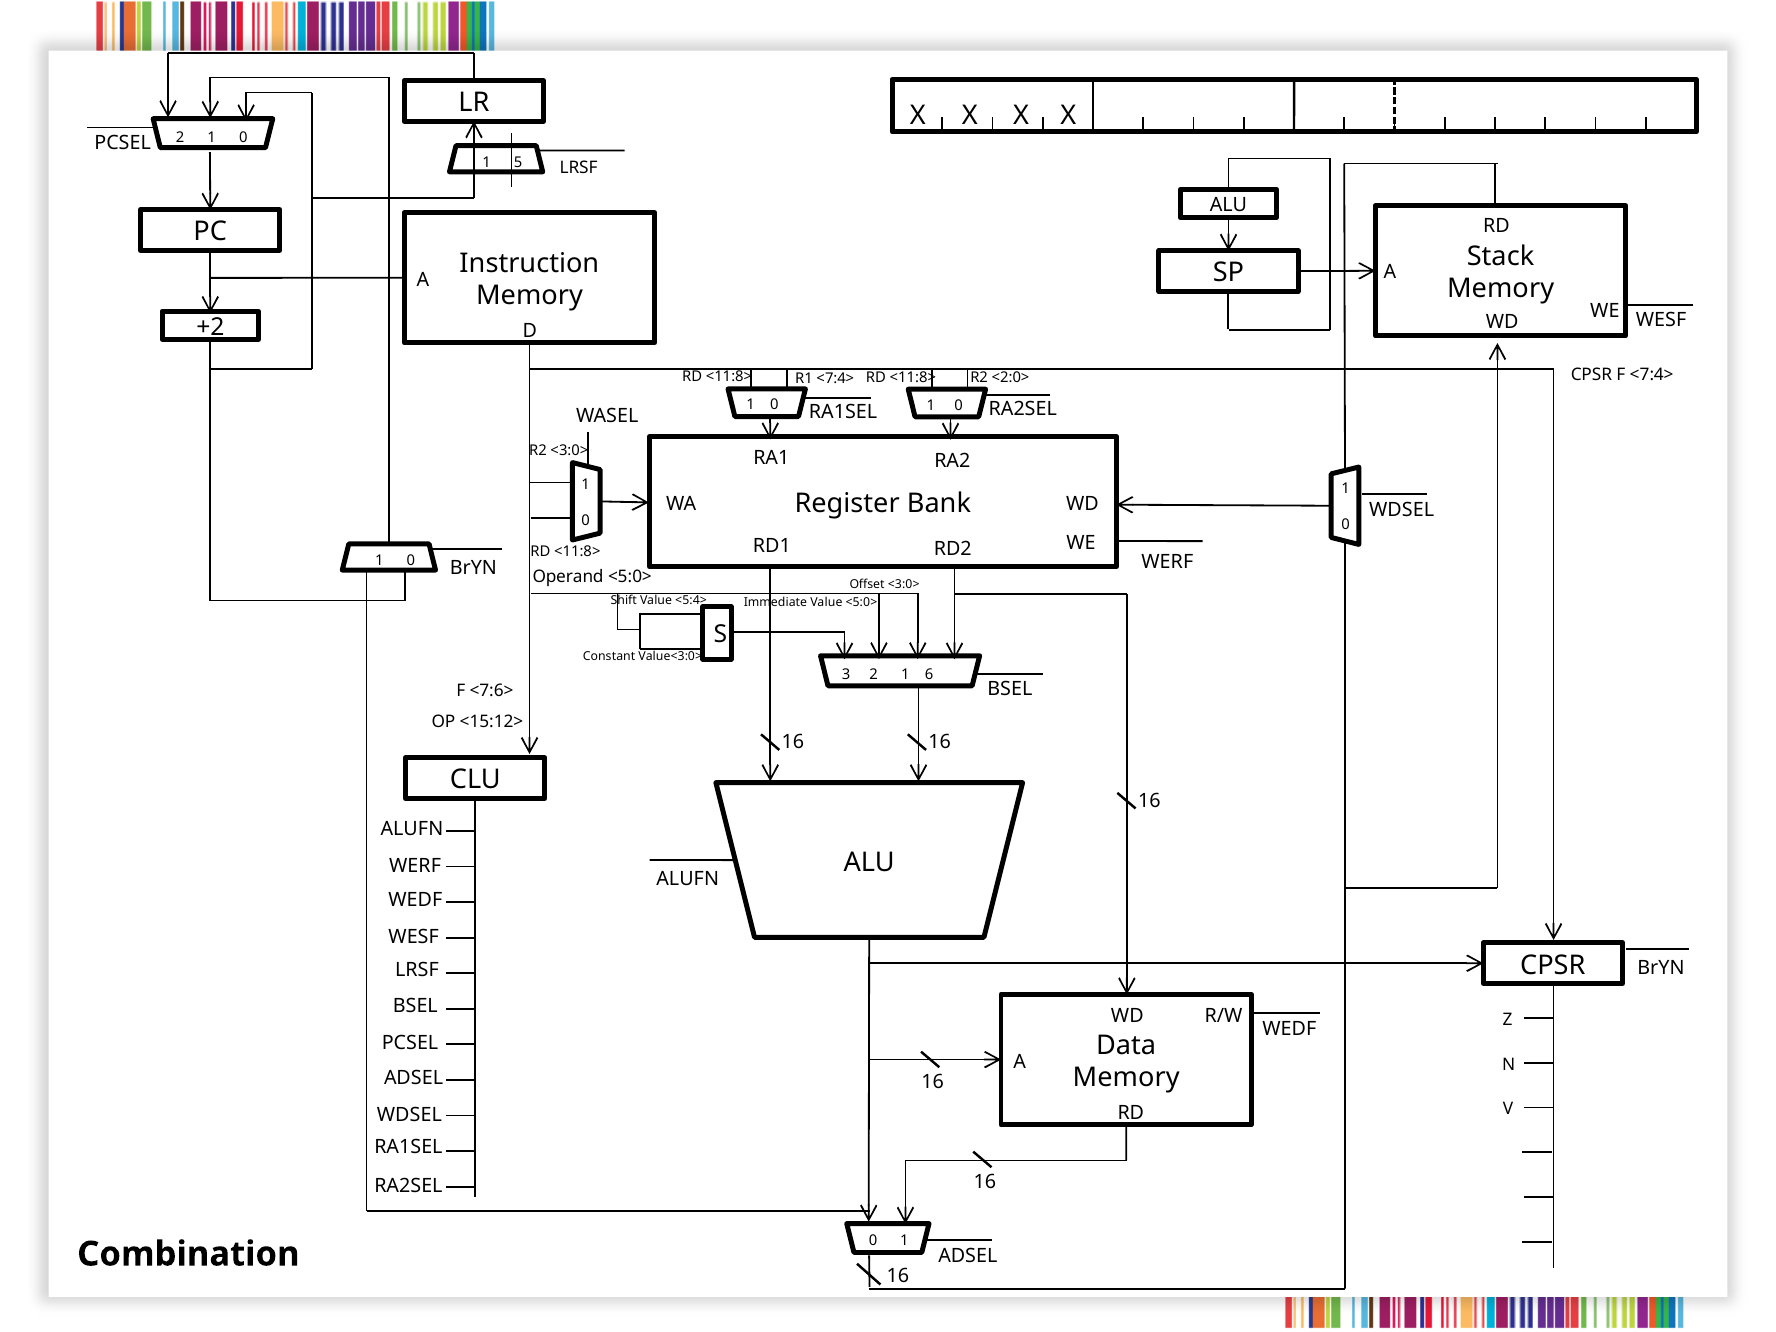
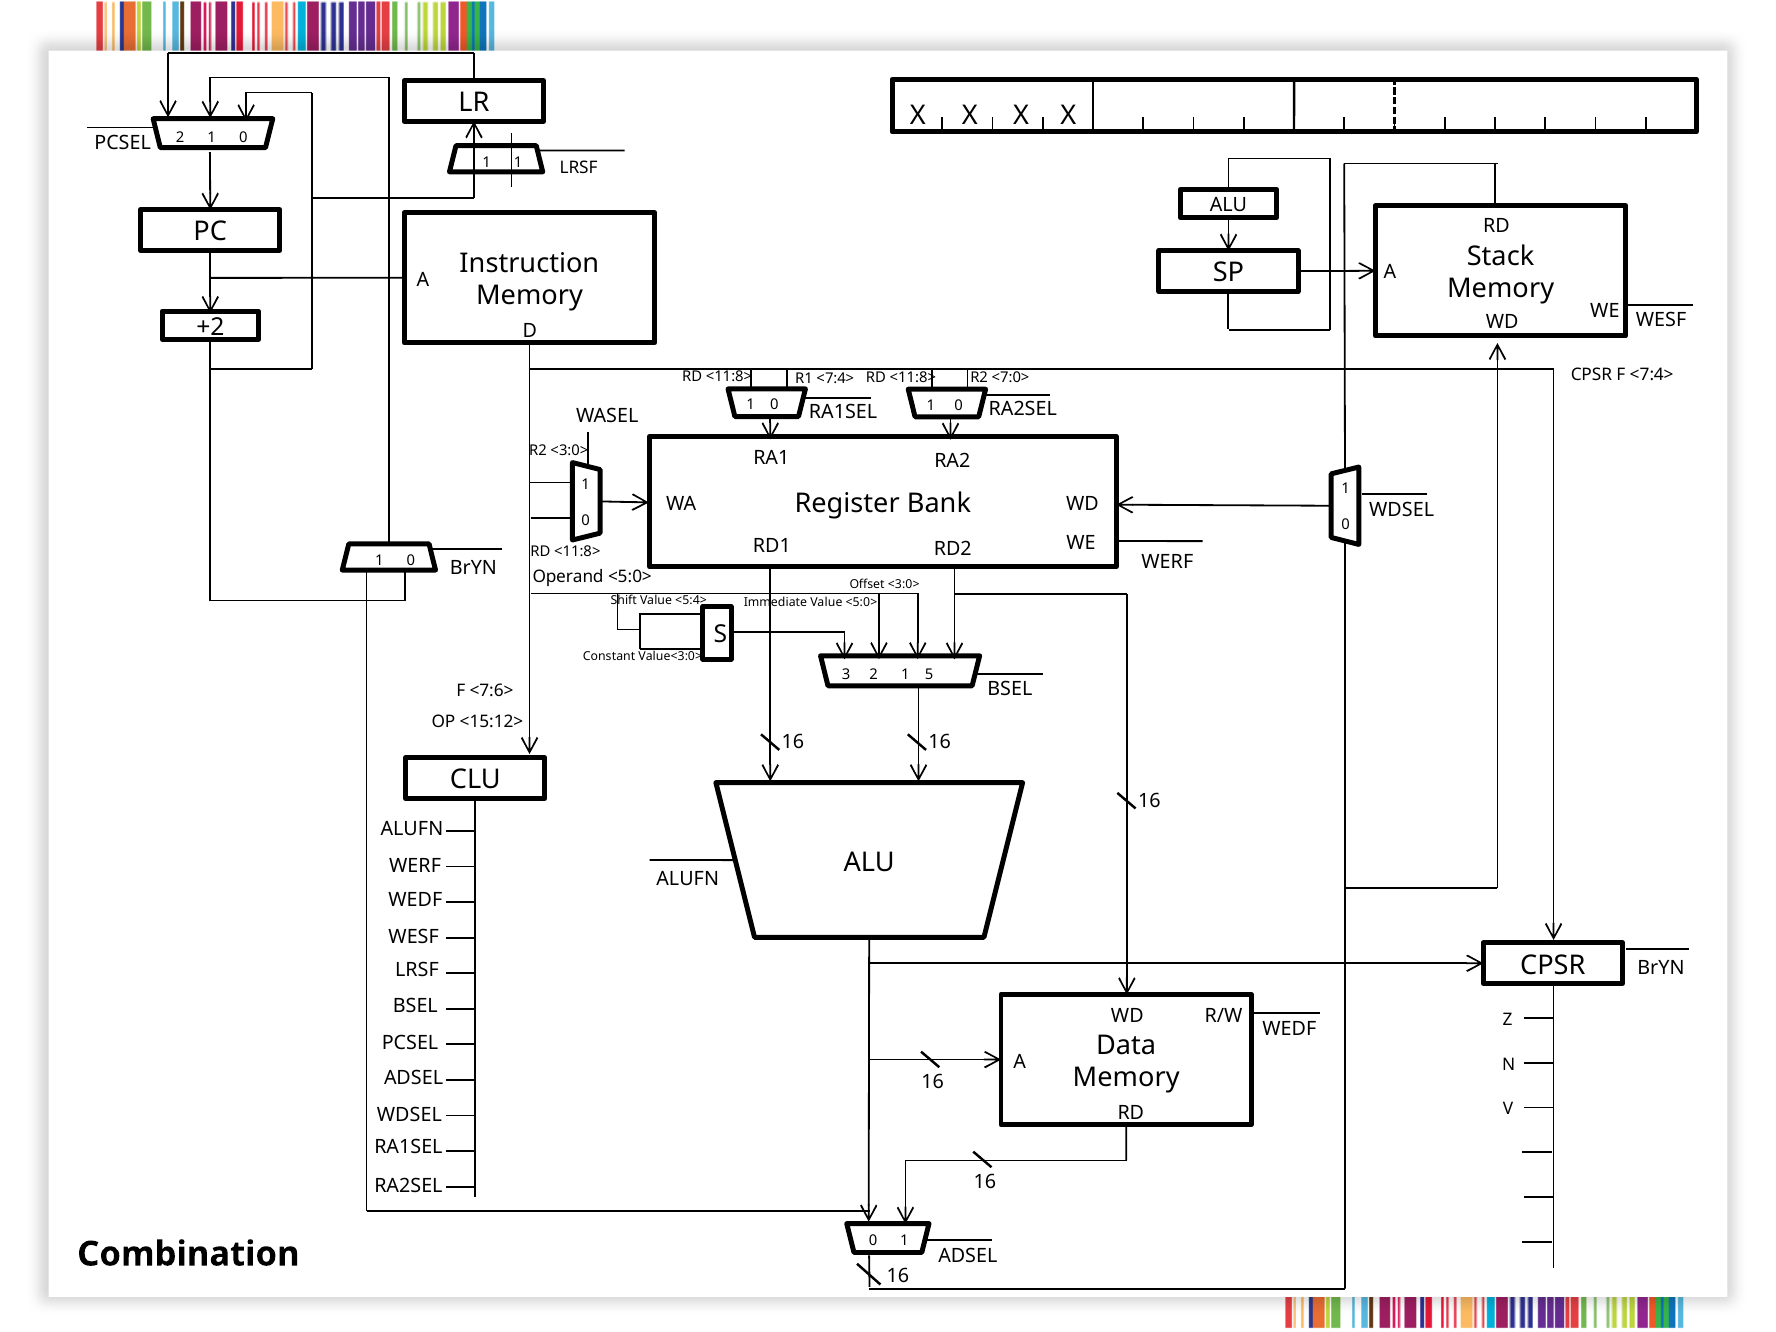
1 5: 5 -> 1 (518, 162)
<2:0>: <2:0> -> <7:0> (1011, 378)
6: 6 -> 5 (929, 675)
